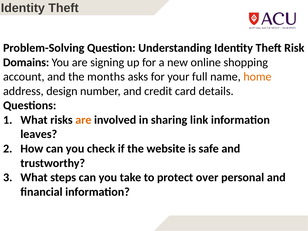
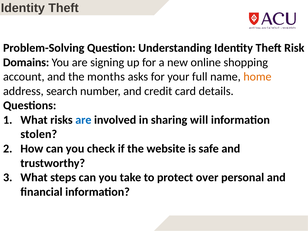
design: design -> search (62, 91)
are colour: orange -> blue (83, 120)
link: link -> will (199, 120)
leaves: leaves -> stolen (39, 134)
